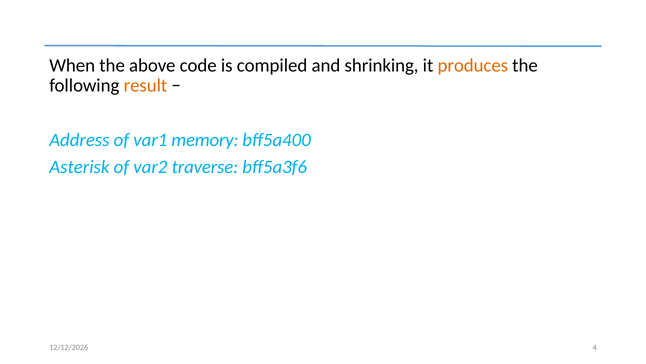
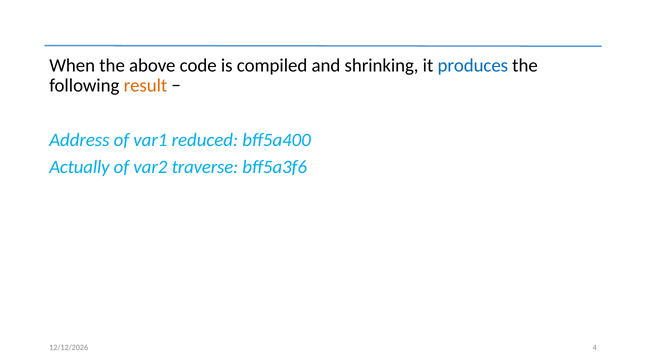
produces colour: orange -> blue (473, 65)
memory: memory -> reduced (205, 140)
Asterisk: Asterisk -> Actually (79, 167)
